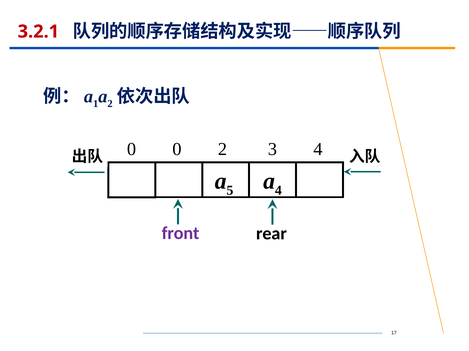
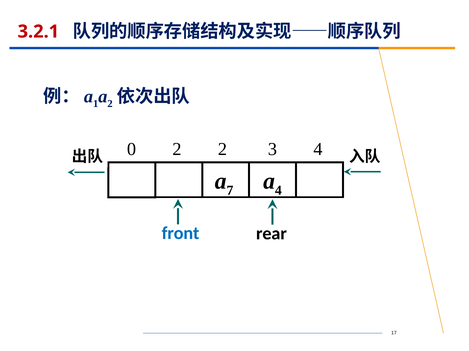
0 0: 0 -> 2 (177, 150)
5: 5 -> 7 (230, 191)
front colour: purple -> blue (181, 234)
